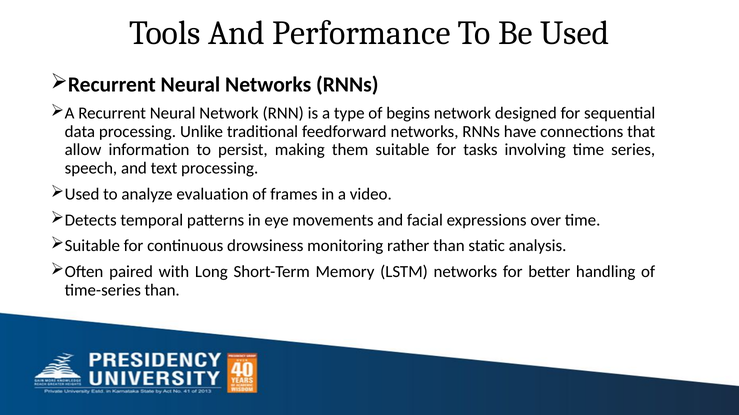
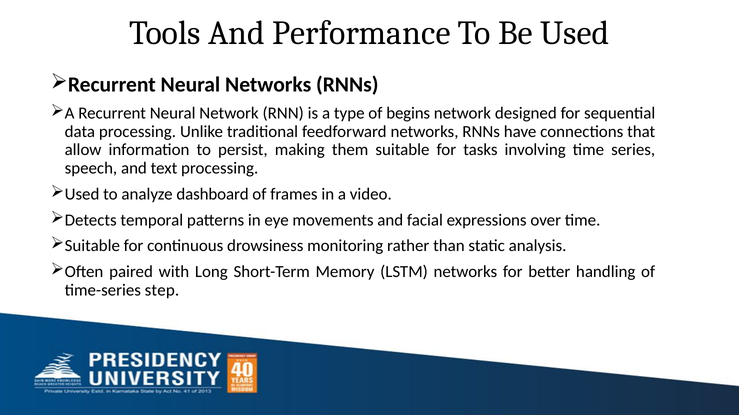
evaluation: evaluation -> dashboard (213, 194)
time-series than: than -> step (162, 291)
